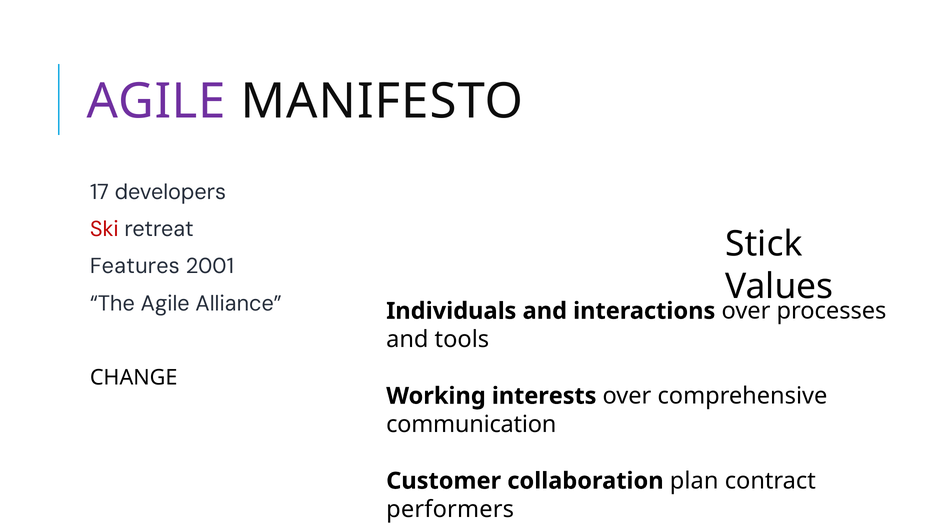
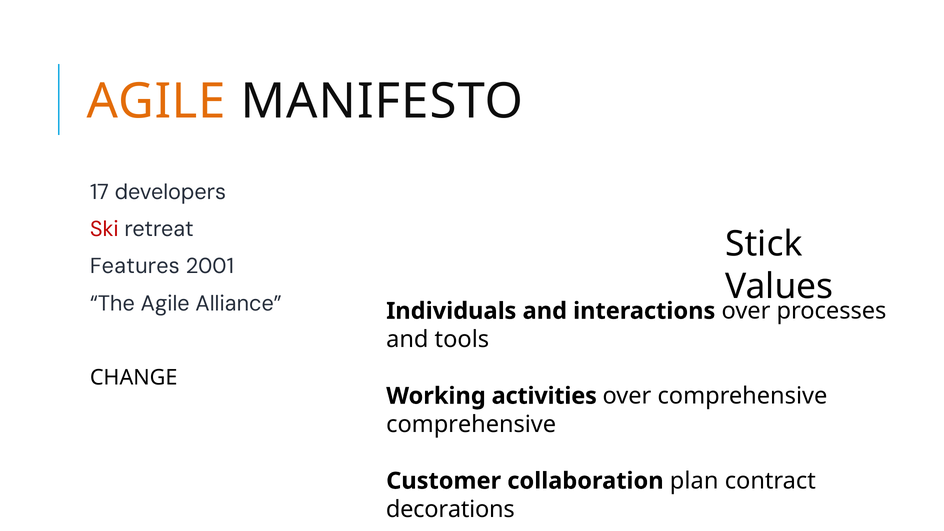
AGILE colour: purple -> orange (156, 101)
interests: interests -> activities (544, 396)
communication: communication -> comprehensive (471, 424)
performers: performers -> decorations (450, 509)
